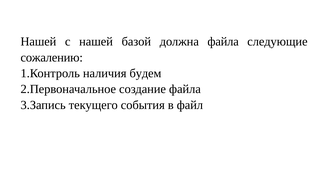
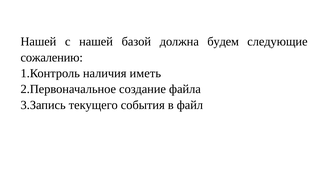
должна файла: файла -> будем (223, 42)
будем: будем -> иметь (145, 74)
